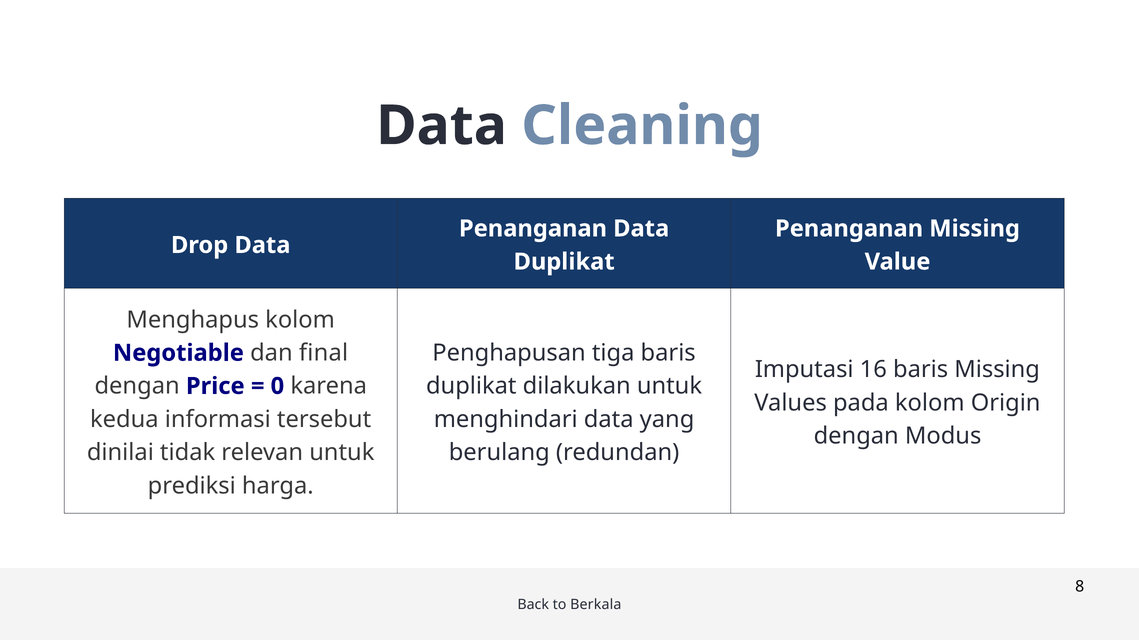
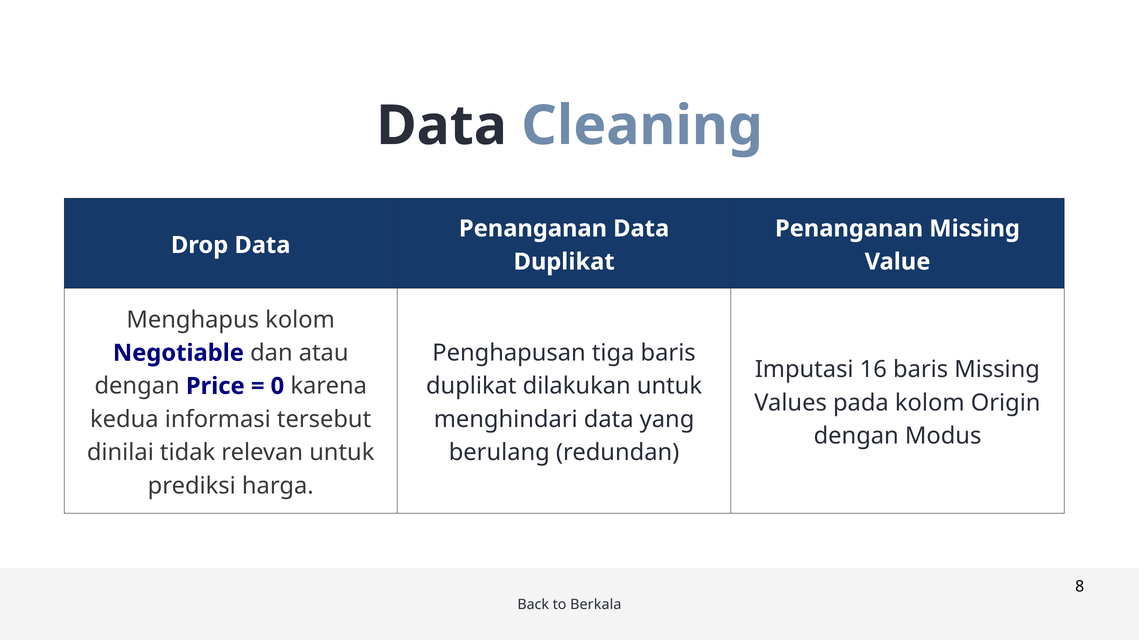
final: final -> atau (324, 353)
